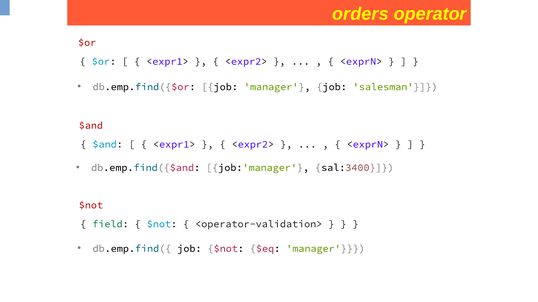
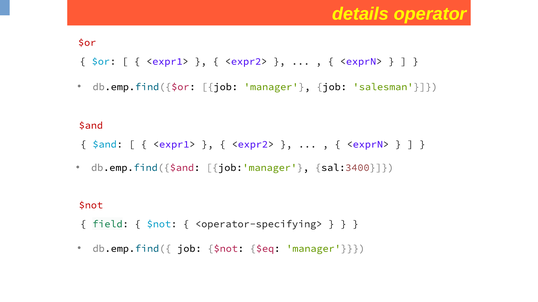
orders: orders -> details (361, 14)
<operator-validation>: <operator-validation> -> <operator-specifying> (259, 224)
